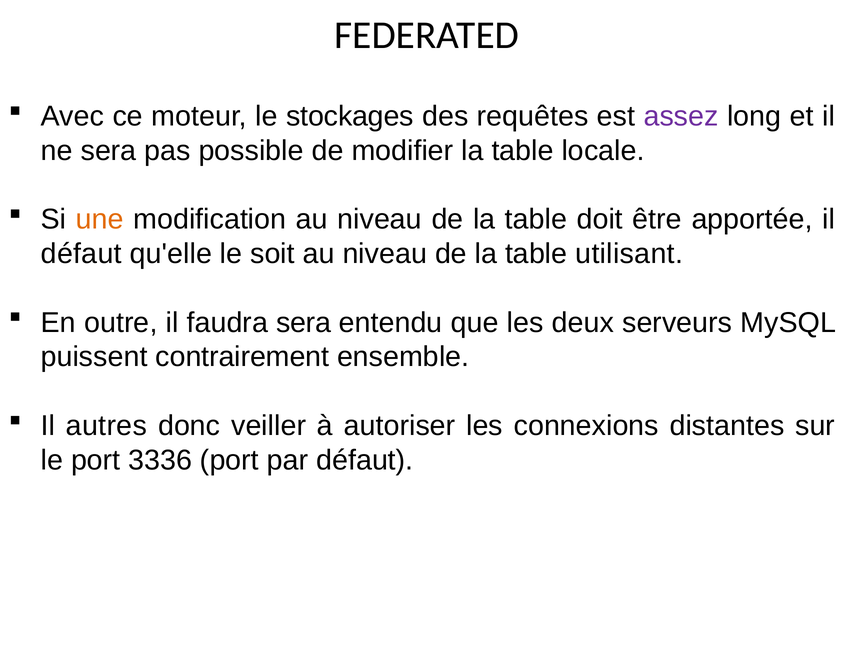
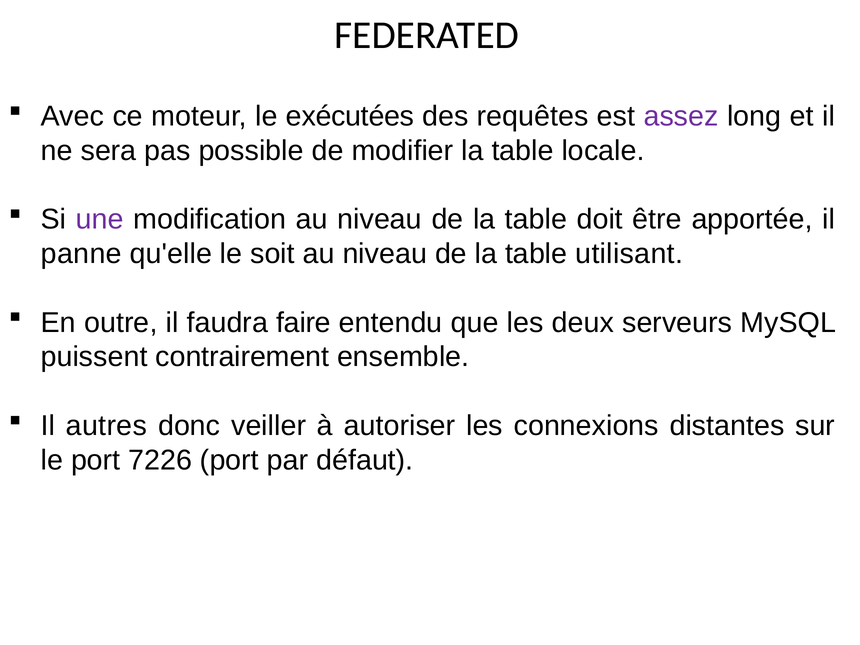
stockages: stockages -> exécutées (350, 116)
une colour: orange -> purple (100, 219)
défaut: défaut -> panne (81, 254)
faudra sera: sera -> faire (304, 323)
3336: 3336 -> 7226 (160, 460)
